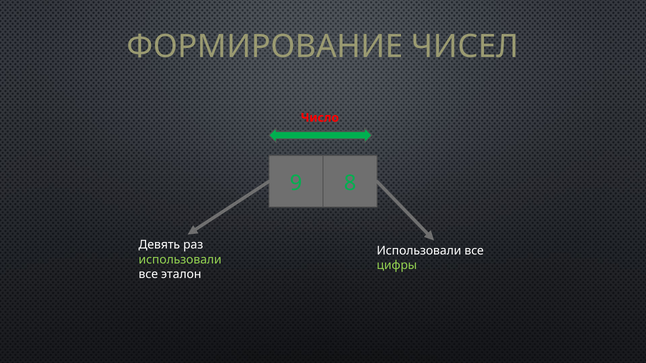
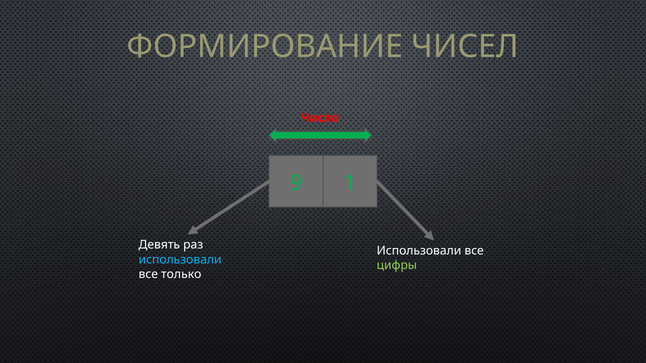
8: 8 -> 1 (350, 183)
использовали colour: light green -> light blue (180, 260)
эталон: эталон -> только (181, 274)
